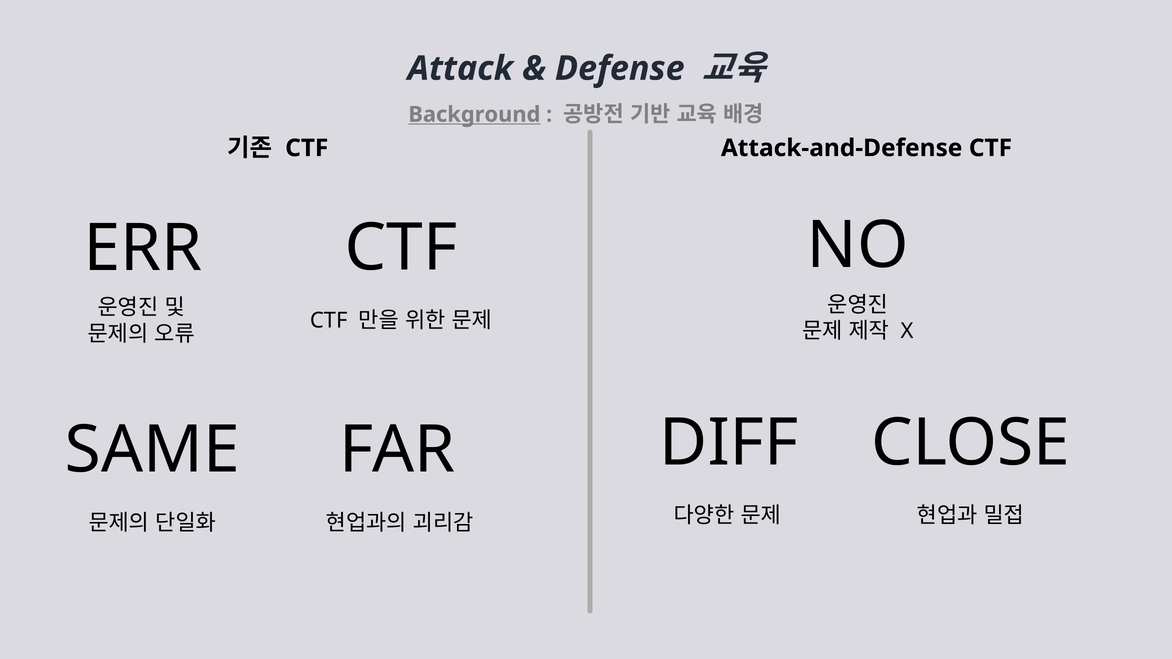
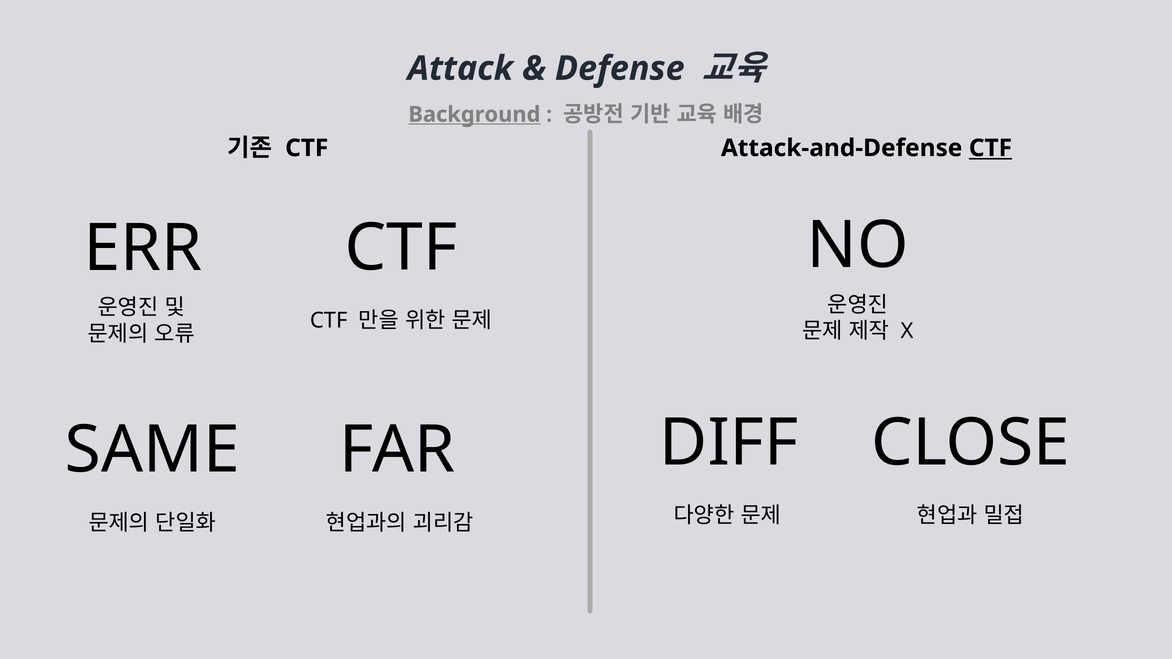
CTF underline: none -> present (990, 148)
